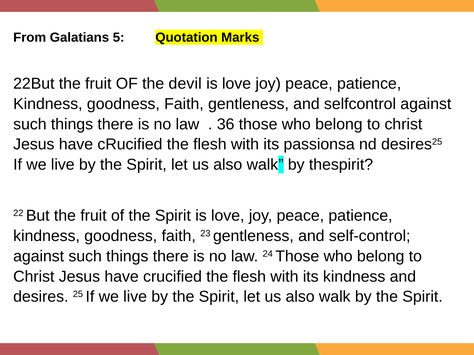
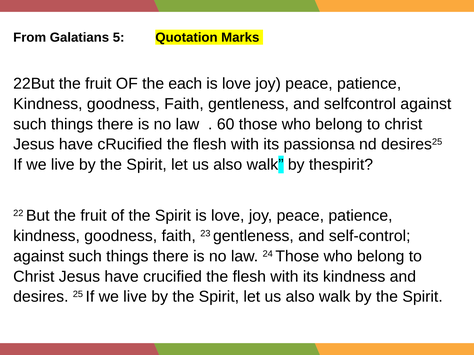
devil: devil -> each (185, 84)
36: 36 -> 60 (226, 124)
